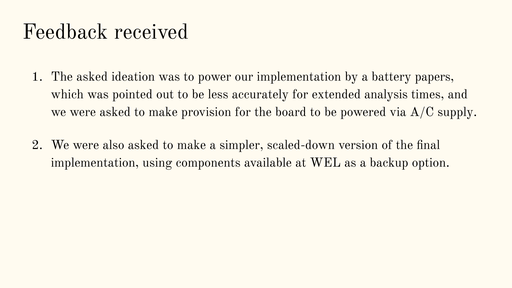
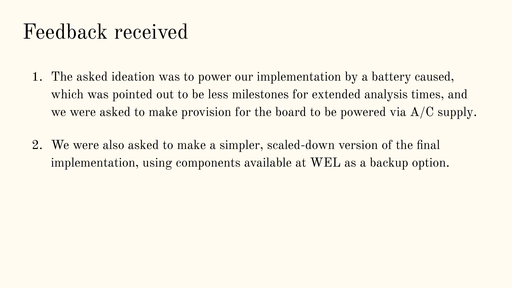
papers: papers -> caused (434, 77)
accurately: accurately -> milestones (260, 94)
